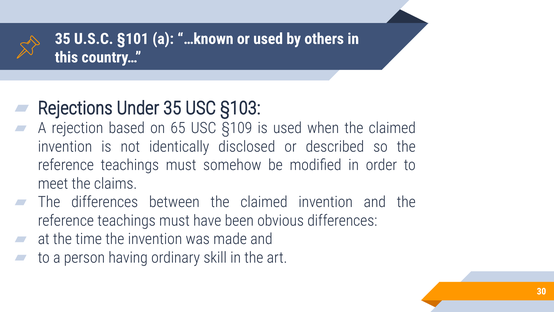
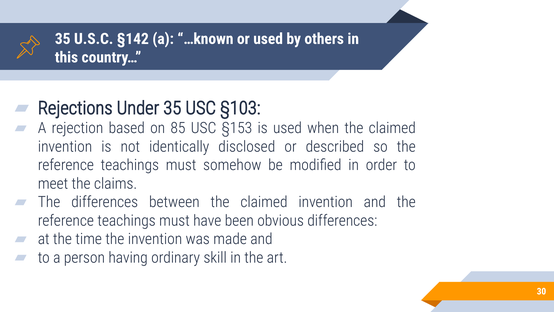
§101: §101 -> §142 (133, 39)
65: 65 -> 85 (178, 128)
§109: §109 -> §153 (237, 128)
